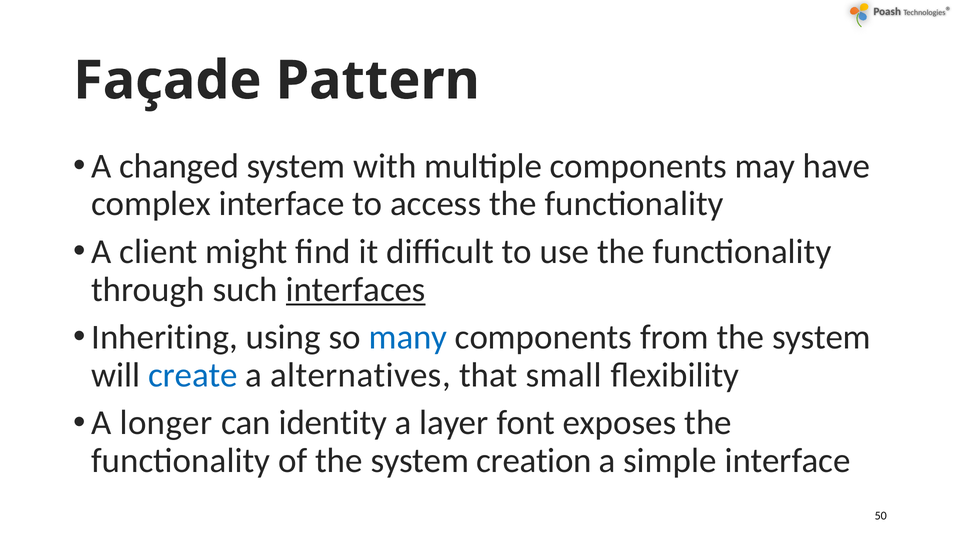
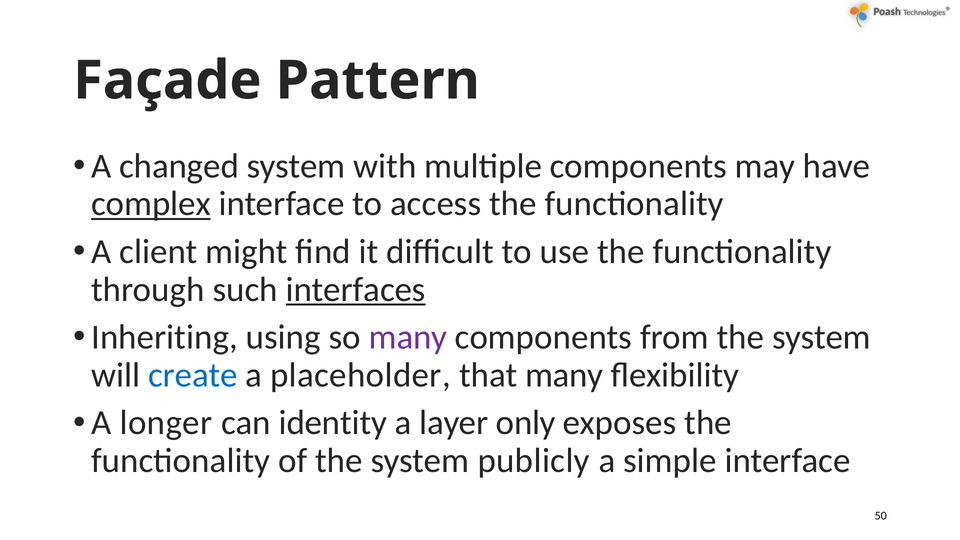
complex underline: none -> present (151, 204)
many colour: blue -> purple (408, 337)
alternatives: alternatives -> placeholder (360, 375)
that small: small -> many (564, 375)
font: font -> only (526, 423)
creation: creation -> publicly (534, 461)
